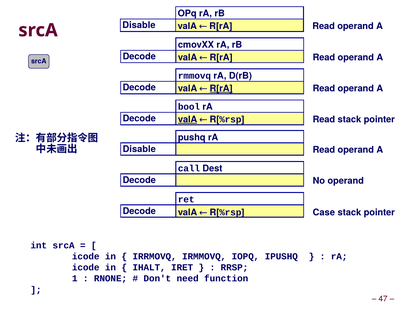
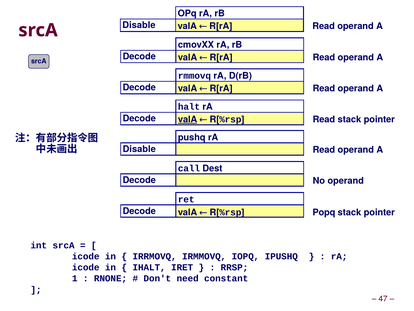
R[rA underline: present -> none (221, 88)
bool: bool -> halt (189, 107)
Case: Case -> Popq (324, 212)
function: function -> constant (226, 278)
